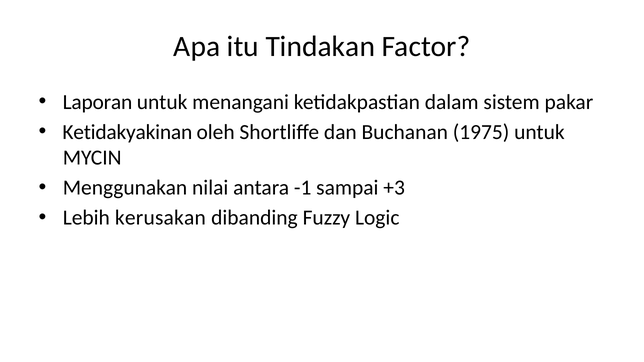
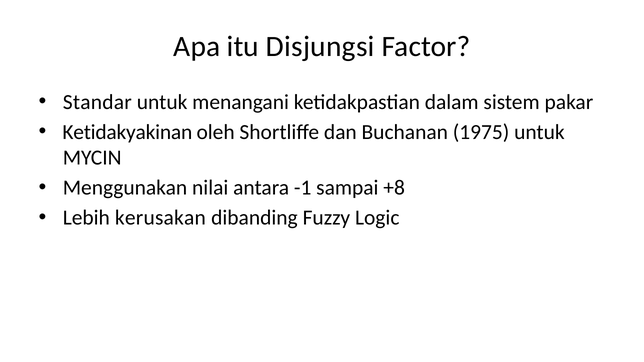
Tindakan: Tindakan -> Disjungsi (320, 47)
Laporan: Laporan -> Standar (97, 102)
+3: +3 -> +8 (394, 188)
